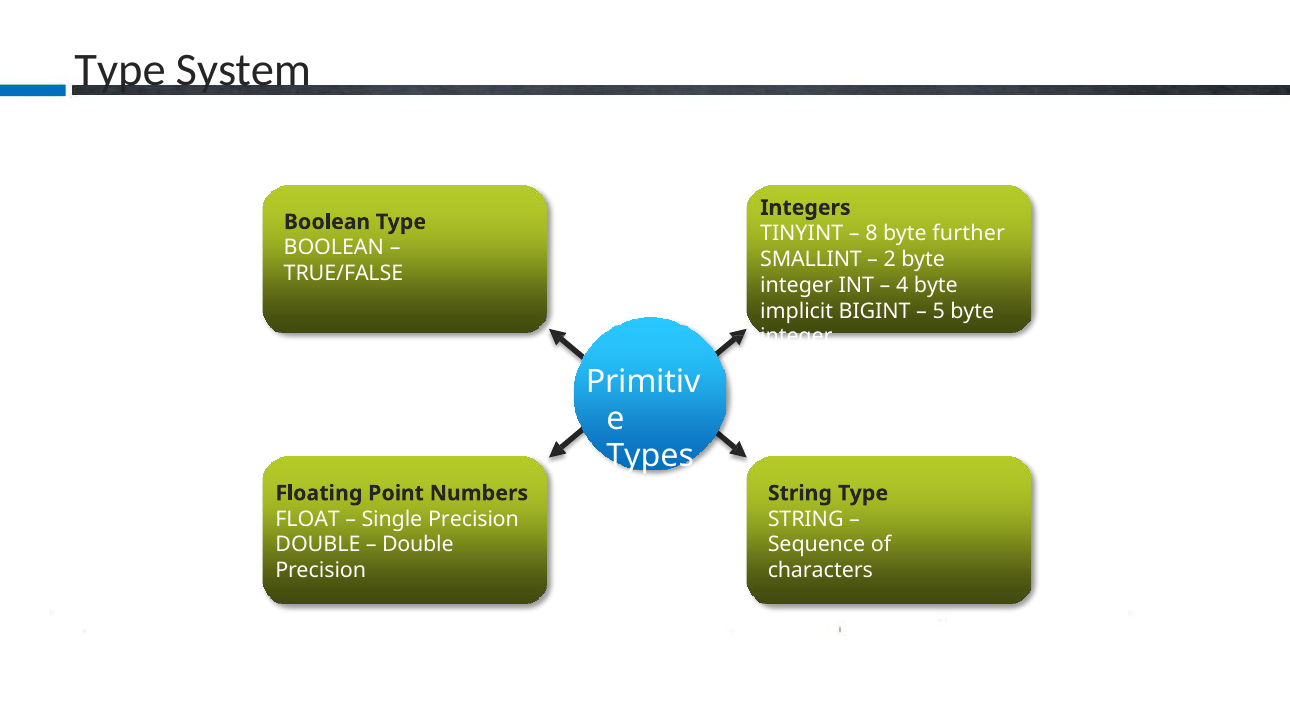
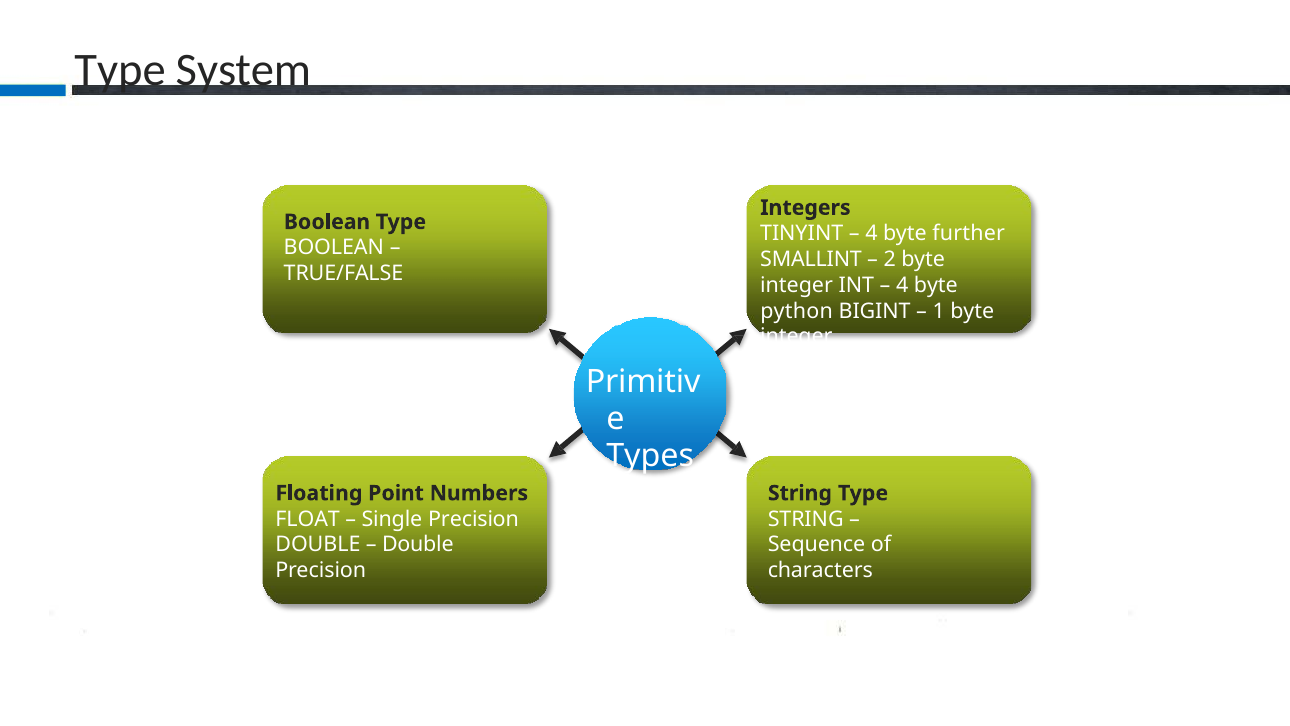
8: 8 -> 4 (872, 233)
implicit: implicit -> python (797, 311)
5: 5 -> 1 (939, 311)
